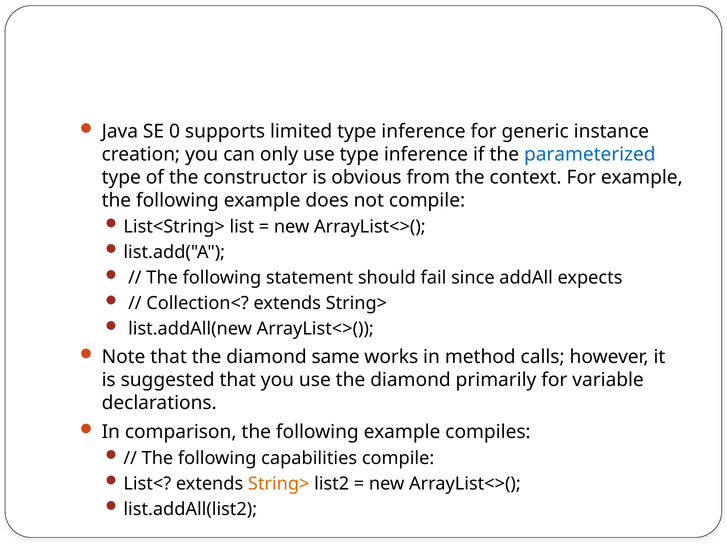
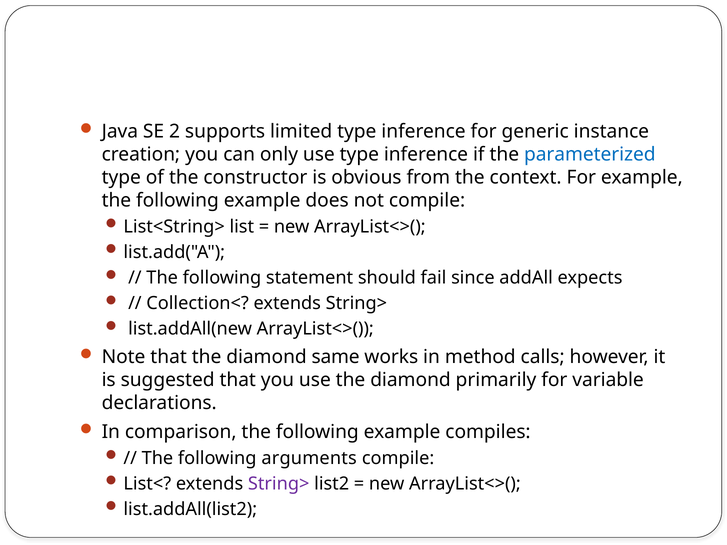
0: 0 -> 2 (175, 132)
capabilities: capabilities -> arguments (309, 458)
String> colour: orange -> purple (279, 484)
